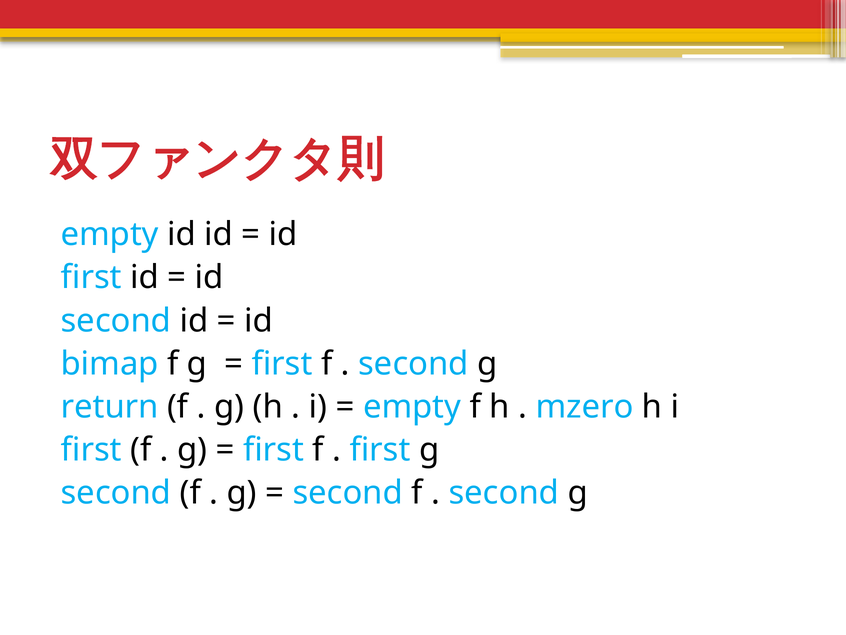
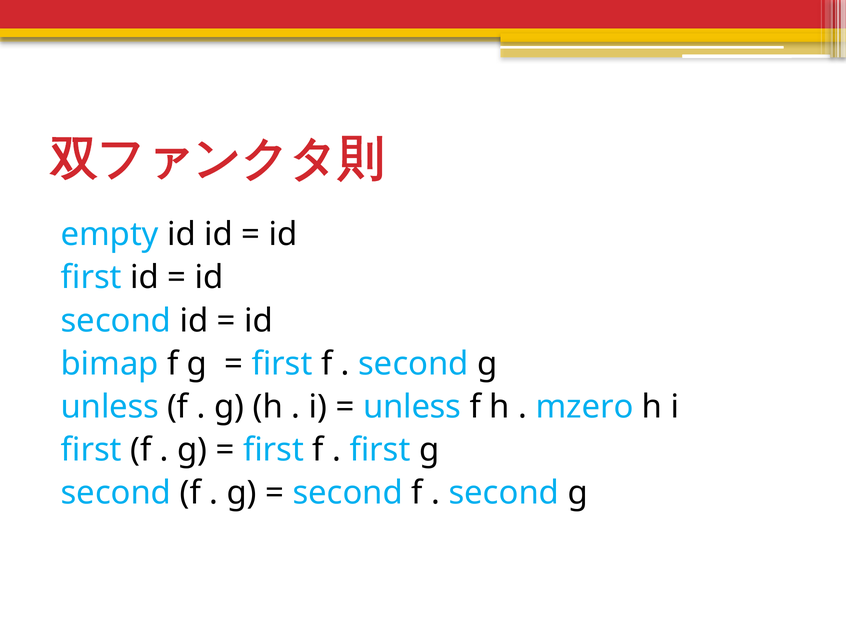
return: return -> unless (110, 406)
empty: empty -> unless (412, 406)
